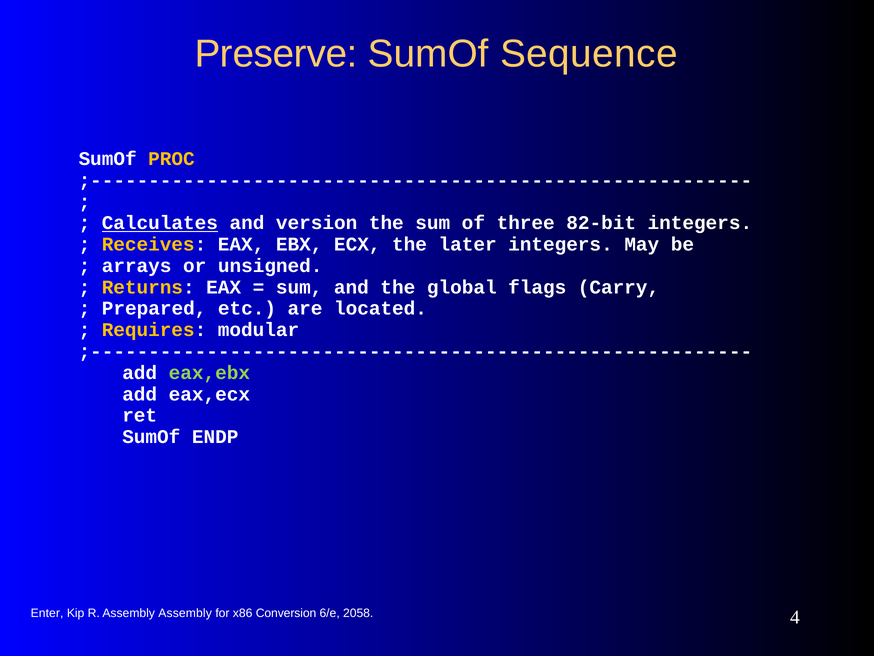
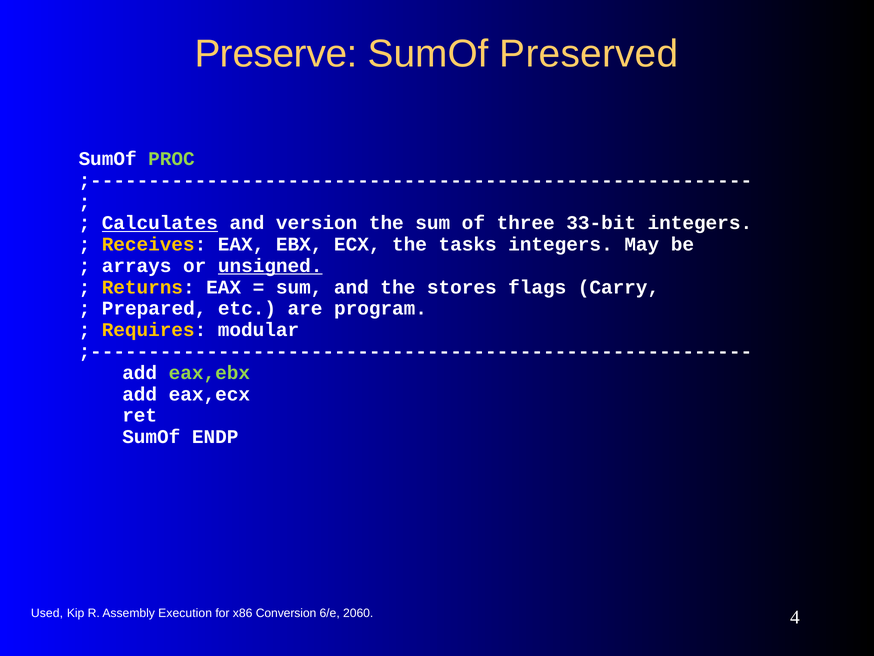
Sequence: Sequence -> Preserved (589, 54)
PROC colour: yellow -> light green (171, 159)
82-bit: 82-bit -> 33-bit (601, 223)
later: later -> tasks (468, 244)
unsigned underline: none -> present (270, 266)
global: global -> stores (462, 287)
located: located -> program (381, 308)
Enter: Enter -> Used (47, 613)
Assembly Assembly: Assembly -> Execution (185, 613)
2058: 2058 -> 2060 (358, 613)
